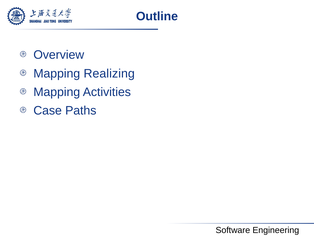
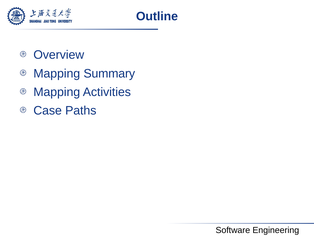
Realizing: Realizing -> Summary (109, 73)
